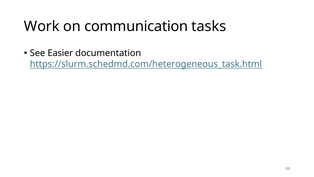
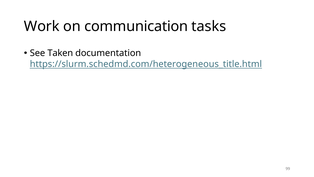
Easier: Easier -> Taken (60, 53)
https://slurm.schedmd.com/heterogeneous_task.html: https://slurm.schedmd.com/heterogeneous_task.html -> https://slurm.schedmd.com/heterogeneous_title.html (146, 64)
